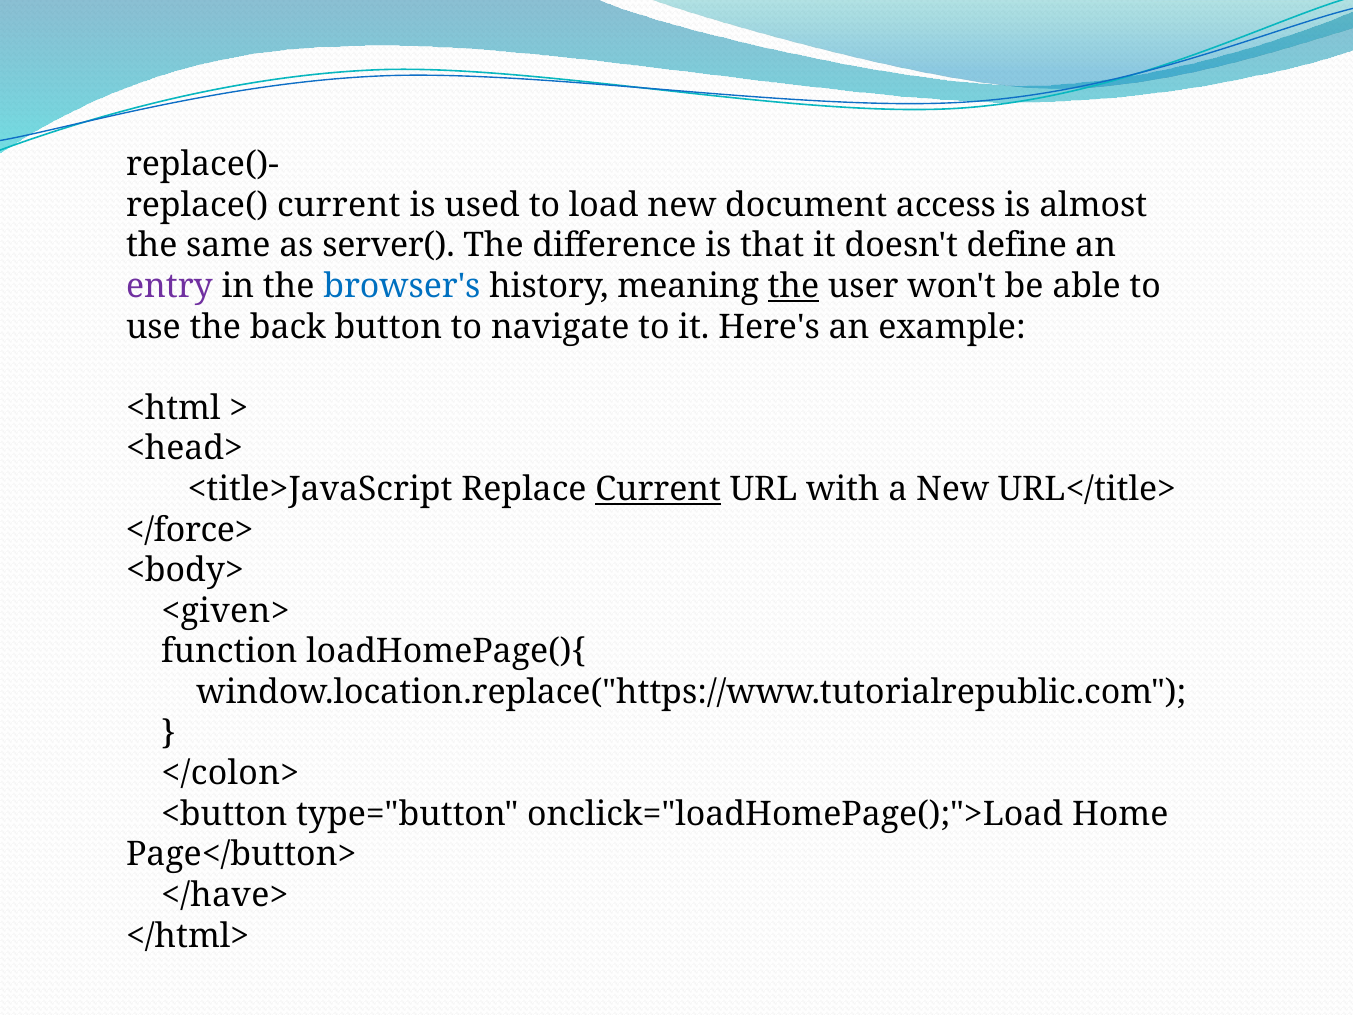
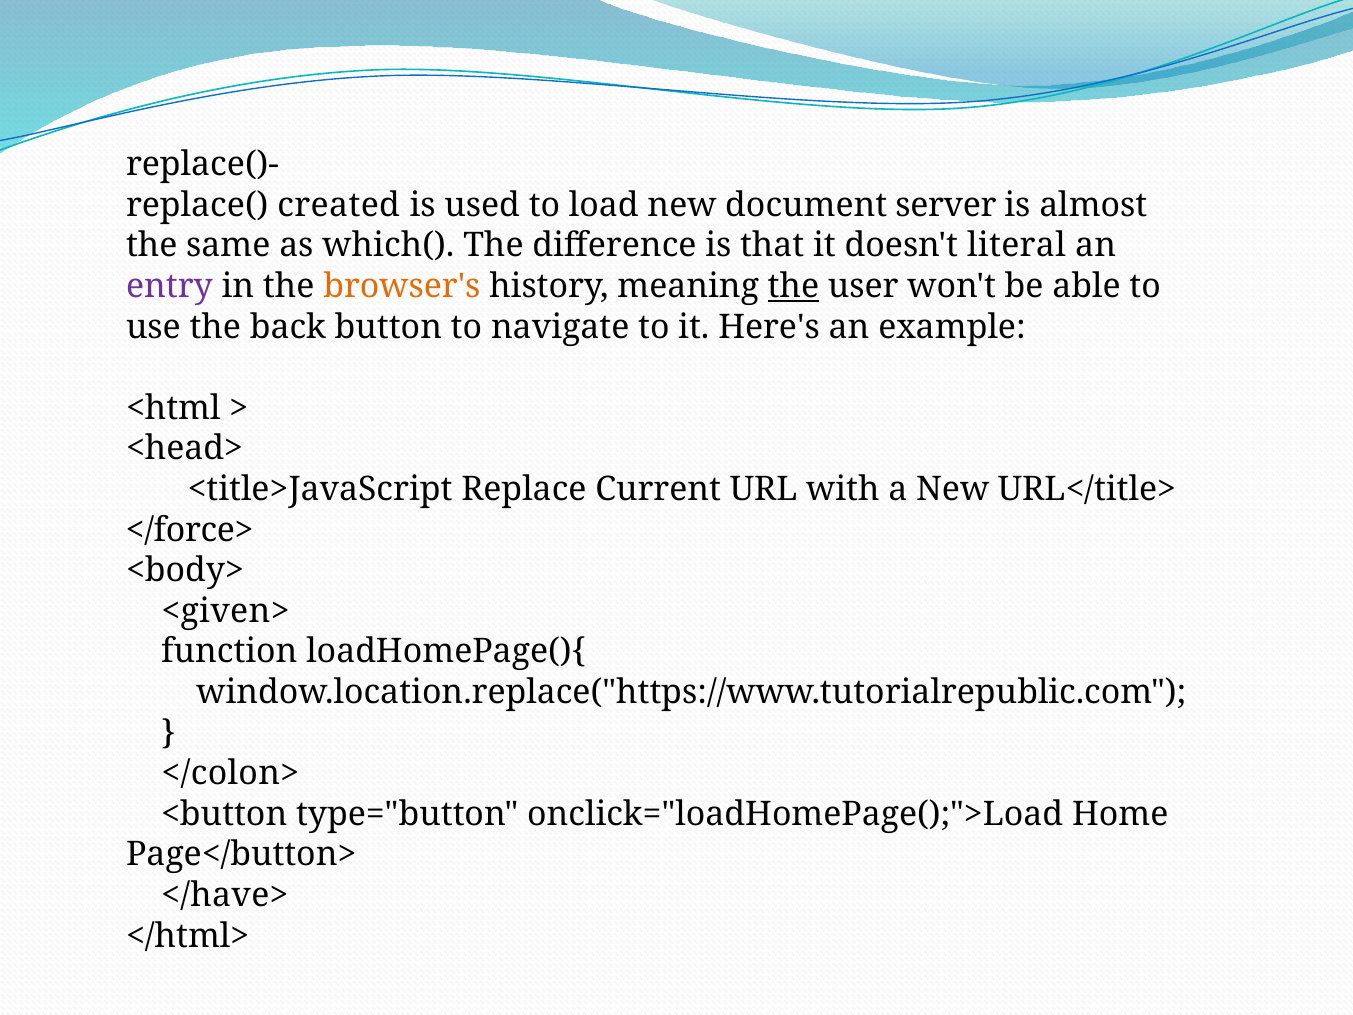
replace( current: current -> created (339, 205)
access: access -> server (946, 205)
server(: server( -> which( (388, 246)
define: define -> literal (1016, 246)
browser's colour: blue -> orange (402, 286)
Current underline: present -> none (658, 489)
